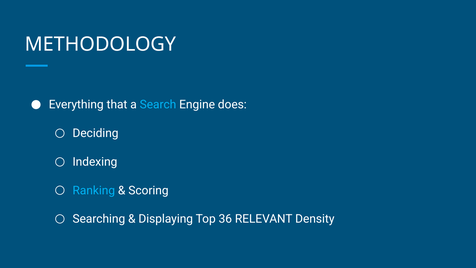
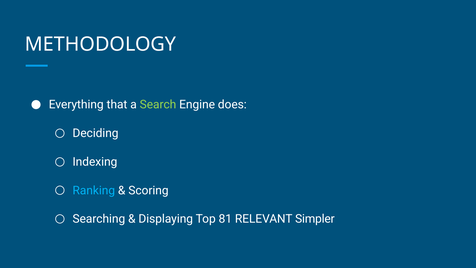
Search colour: light blue -> light green (158, 105)
36: 36 -> 81 (225, 219)
Density: Density -> Simpler (315, 219)
